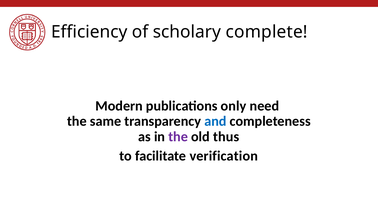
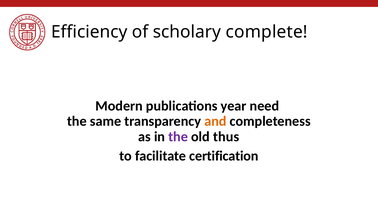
only: only -> year (234, 106)
and colour: blue -> orange (215, 121)
verification: verification -> certification (224, 156)
